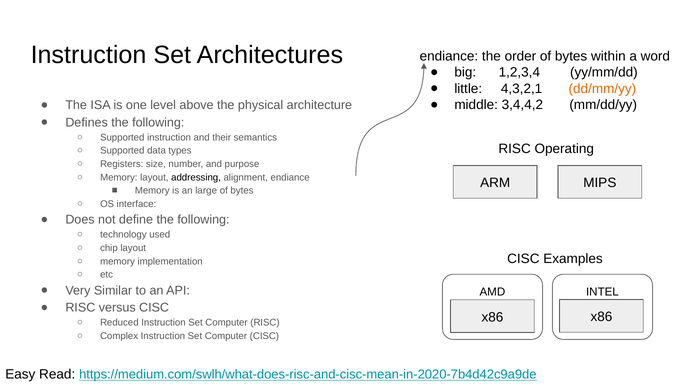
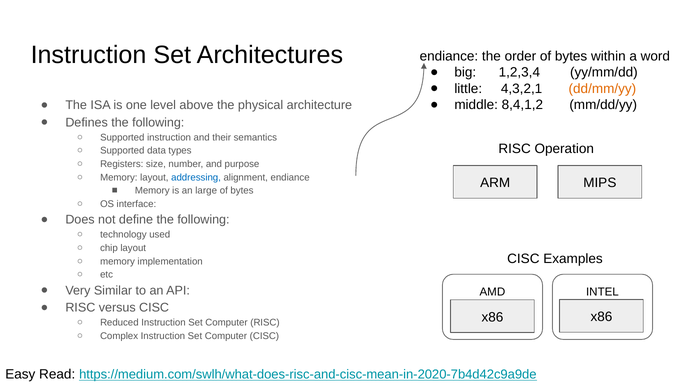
3,4,4,2: 3,4,4,2 -> 8,4,1,2 (522, 105)
Operating: Operating -> Operation (564, 149)
addressing colour: black -> blue (196, 177)
